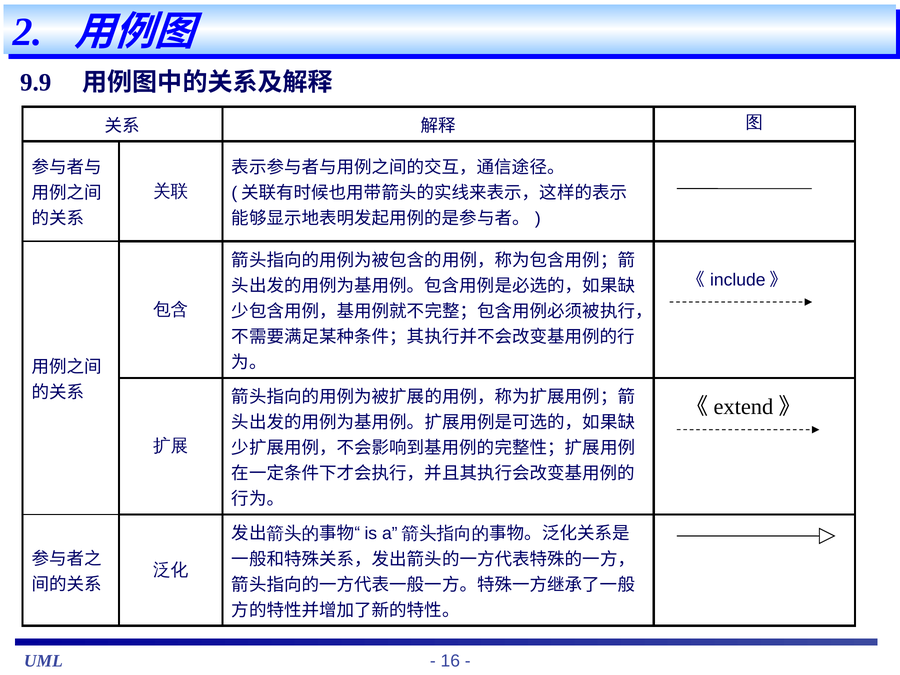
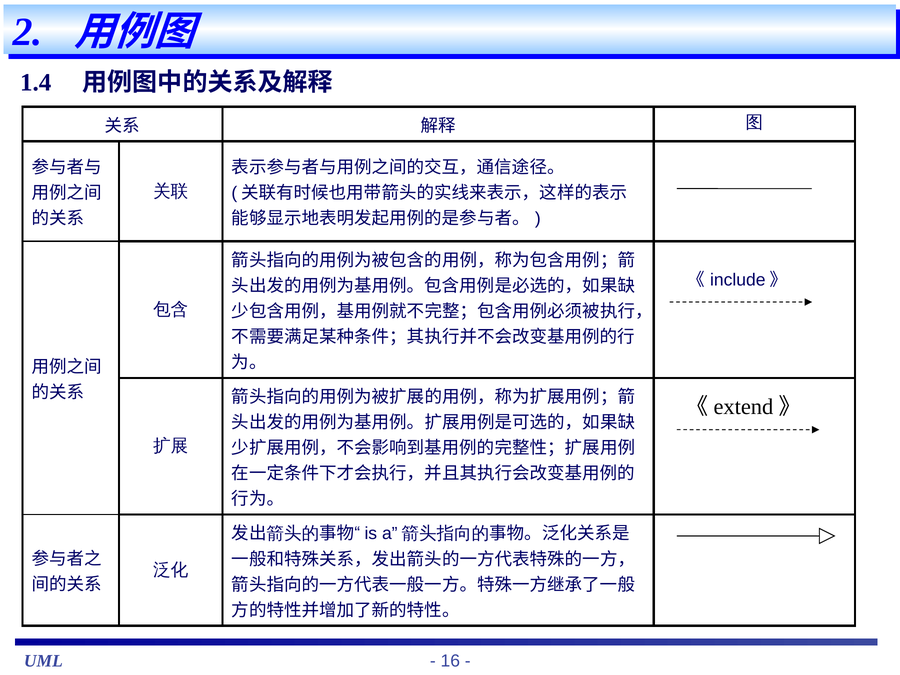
9.9: 9.9 -> 1.4 (36, 82)
